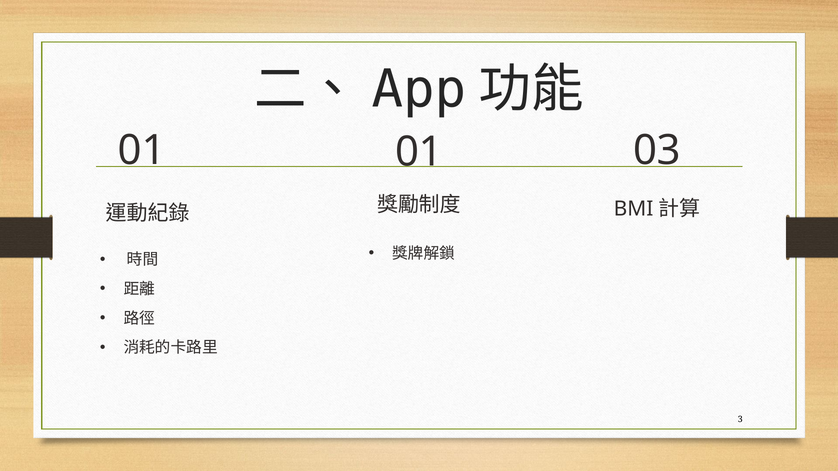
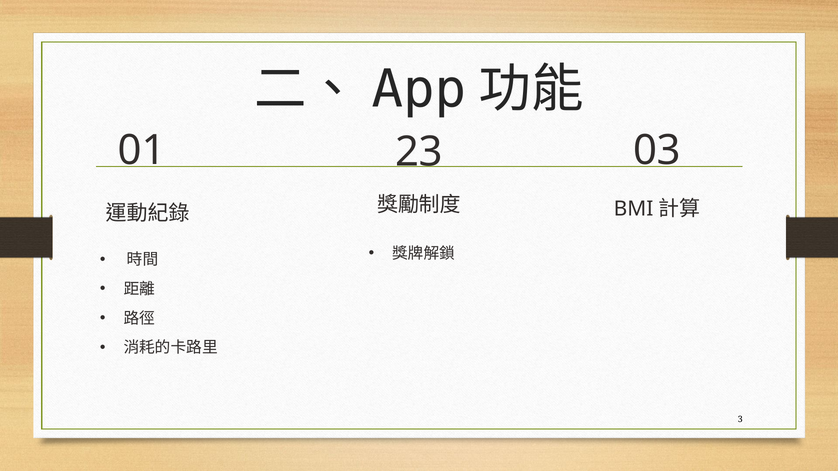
01 01: 01 -> 23 (419, 152)
